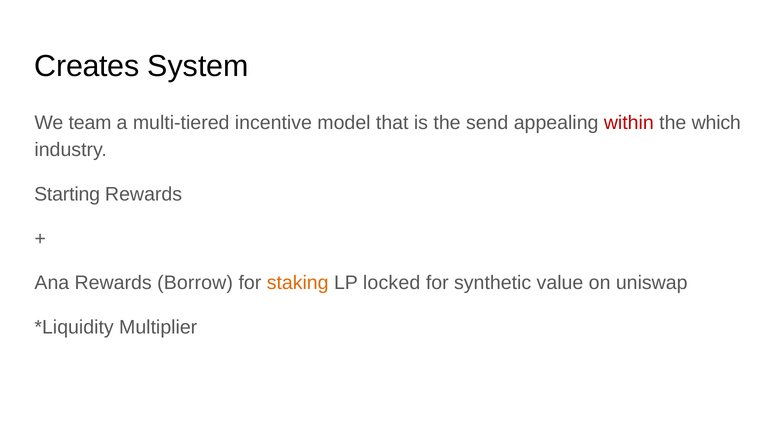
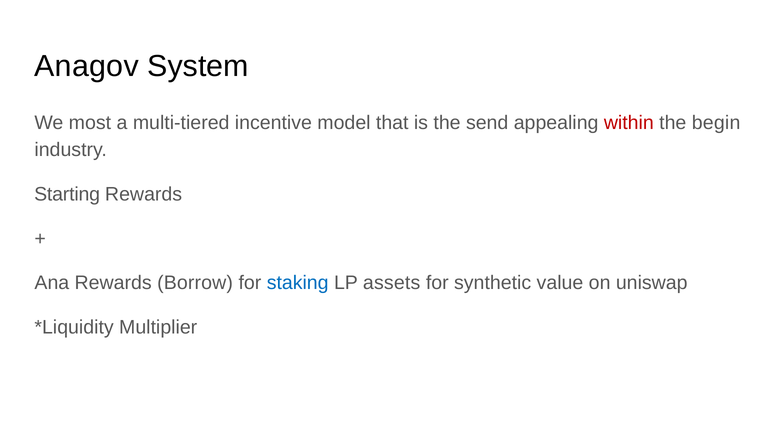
Creates: Creates -> Anagov (87, 66)
team: team -> most (90, 123)
which: which -> begin (716, 123)
staking colour: orange -> blue (298, 283)
locked: locked -> assets (392, 283)
